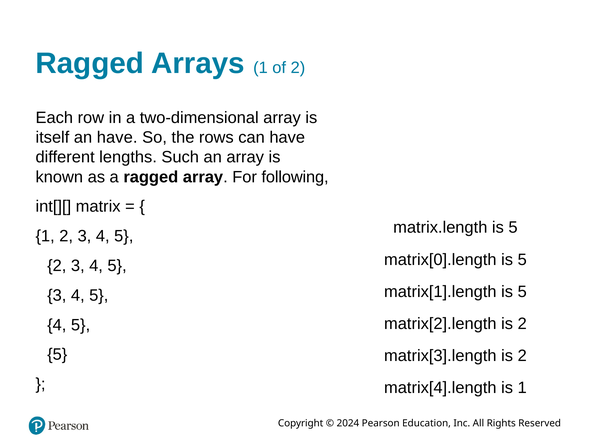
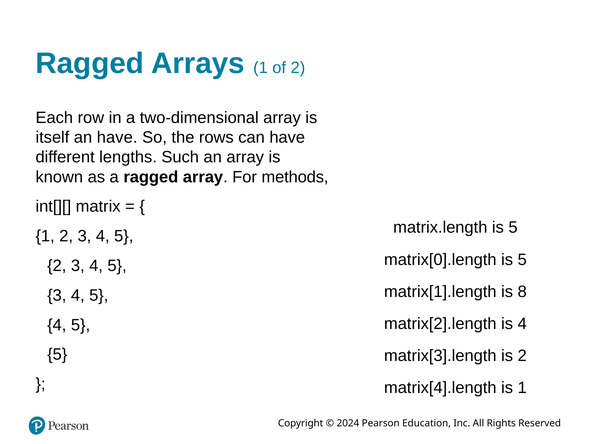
following: following -> methods (295, 177)
matrix[1].length is 5: 5 -> 8 (522, 292)
matrix[2].length is 2: 2 -> 4 (522, 324)
